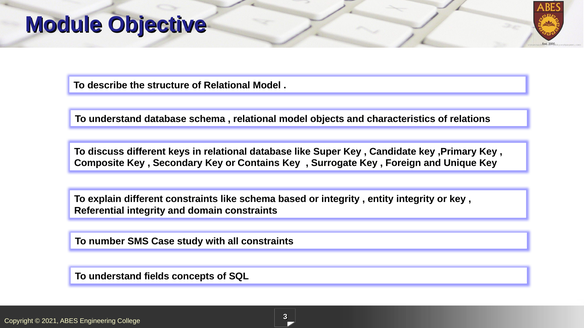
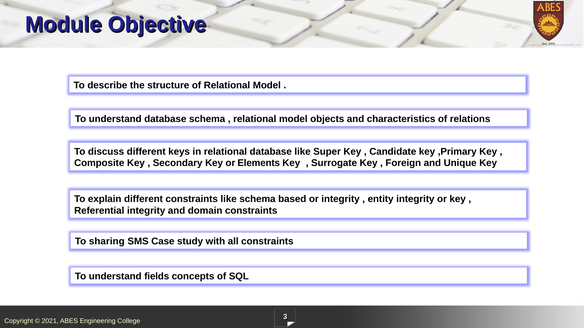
Contains: Contains -> Elements (259, 163)
number: number -> sharing (107, 242)
